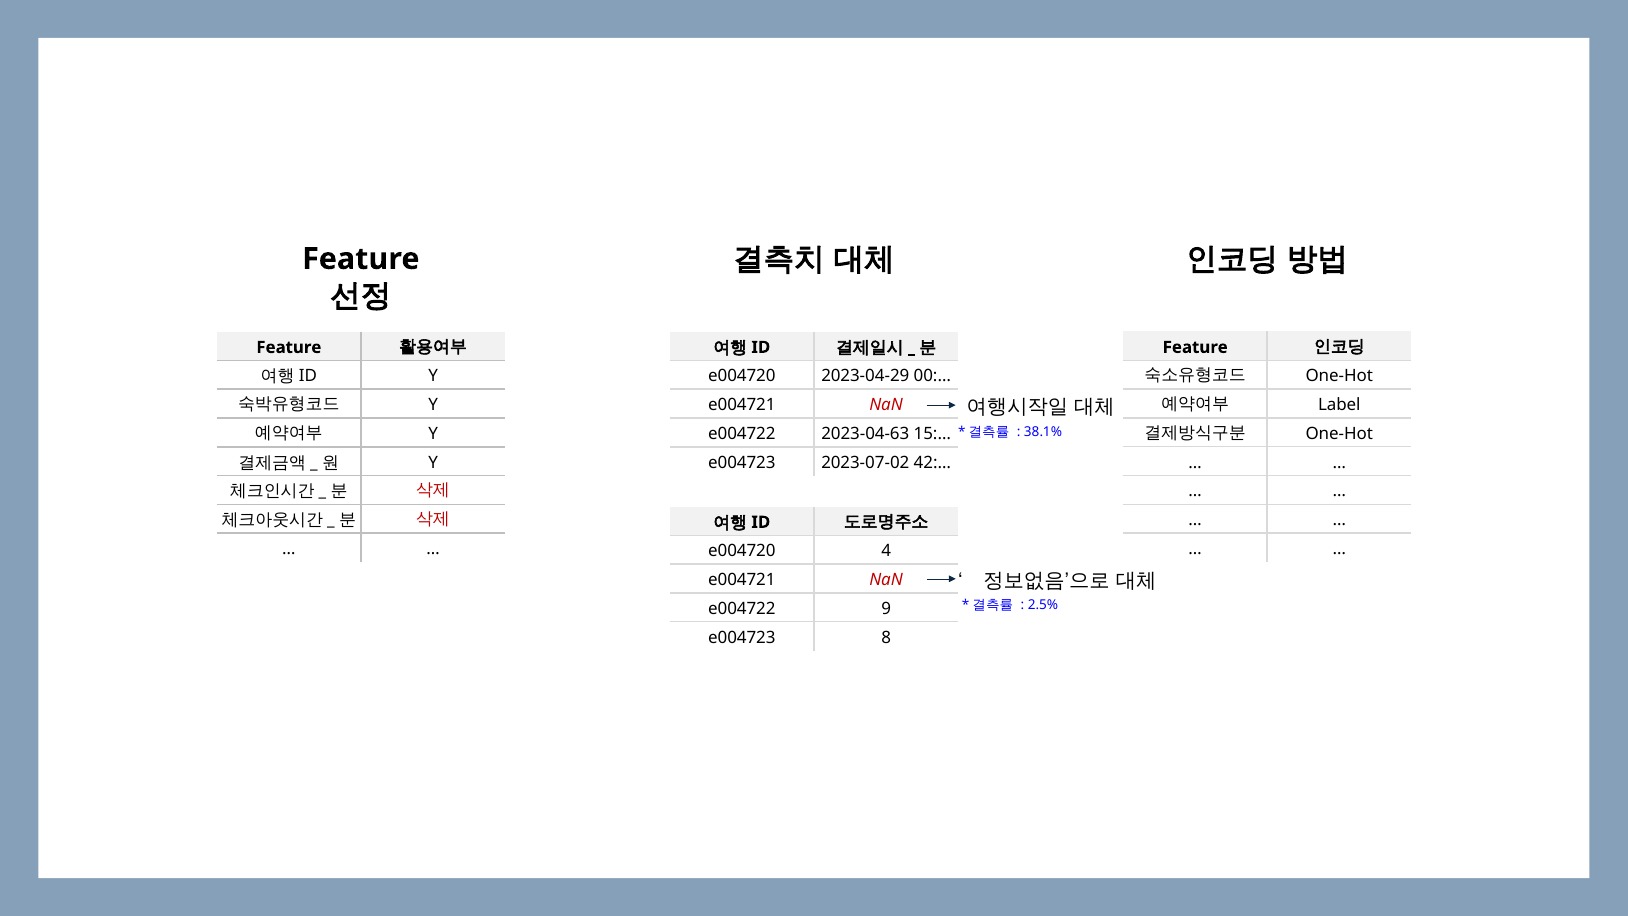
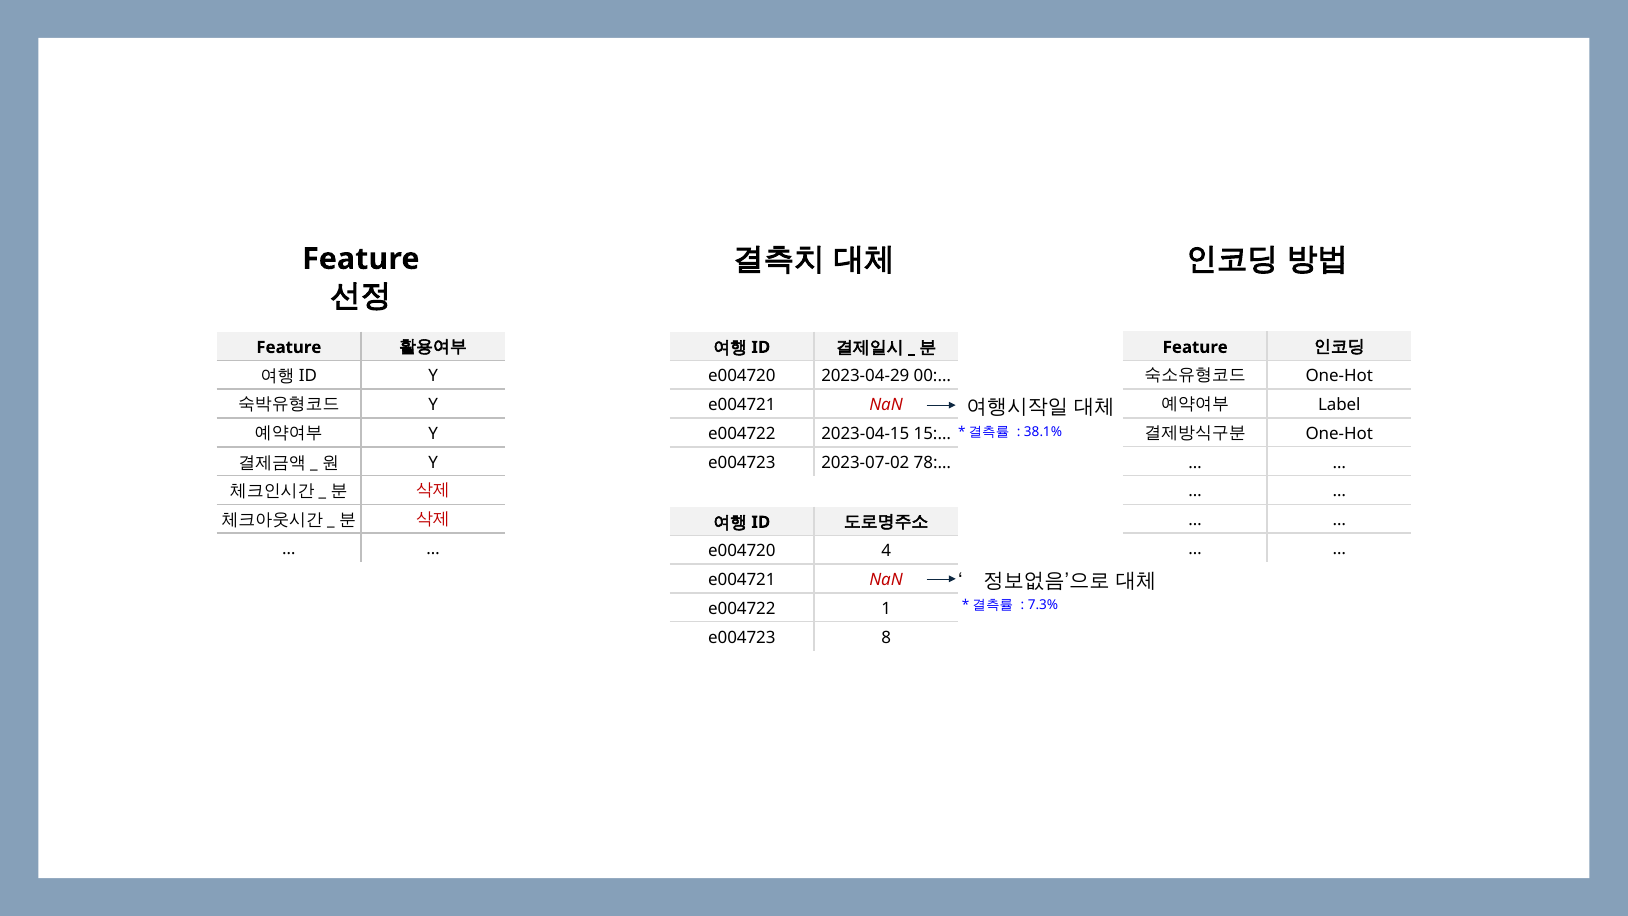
2023-04-63: 2023-04-63 -> 2023-04-15 (865, 434)
42:…: 42:… -> 78:… (932, 462)
2.5%: 2.5% -> 7.3% (1043, 605)
9: 9 -> 1 (886, 609)
